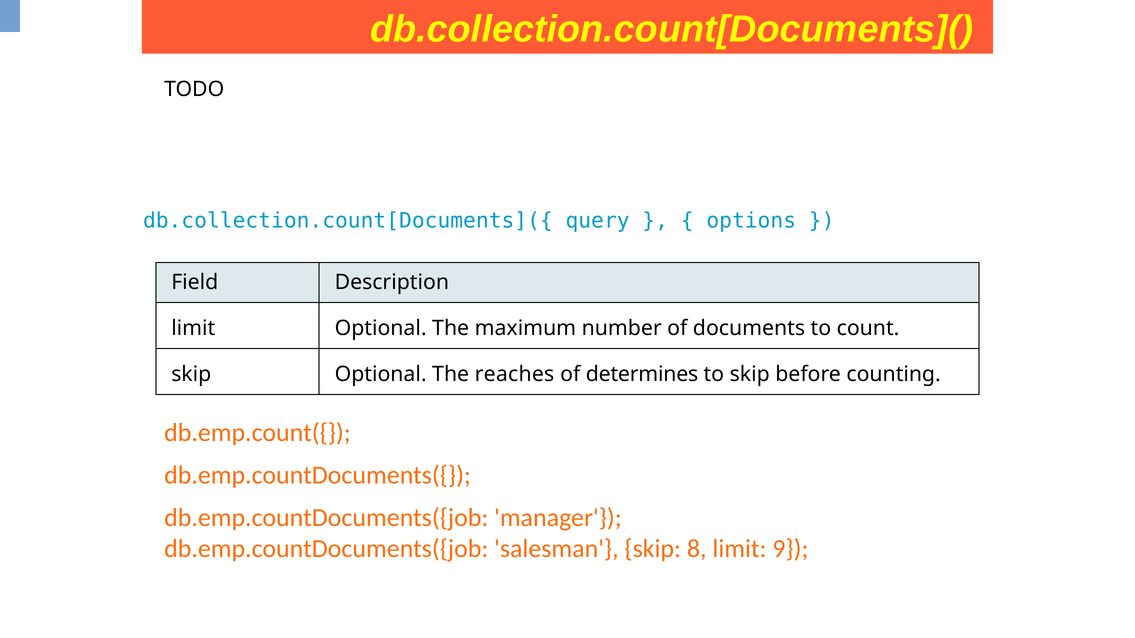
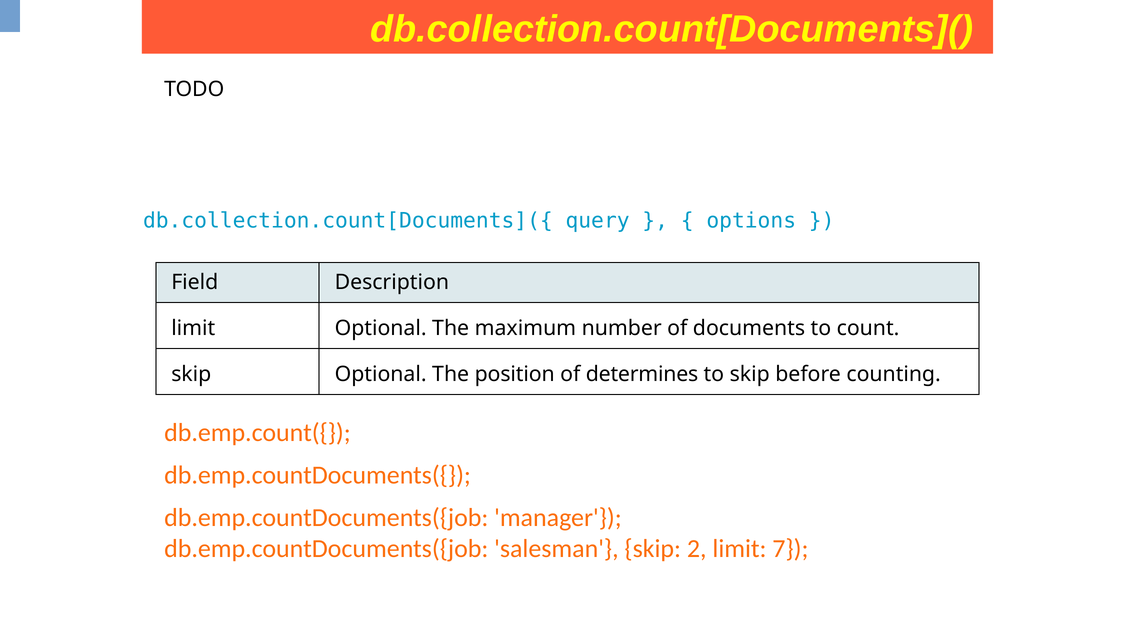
reaches: reaches -> position (515, 374)
8: 8 -> 2 (697, 549)
9: 9 -> 7 (790, 549)
